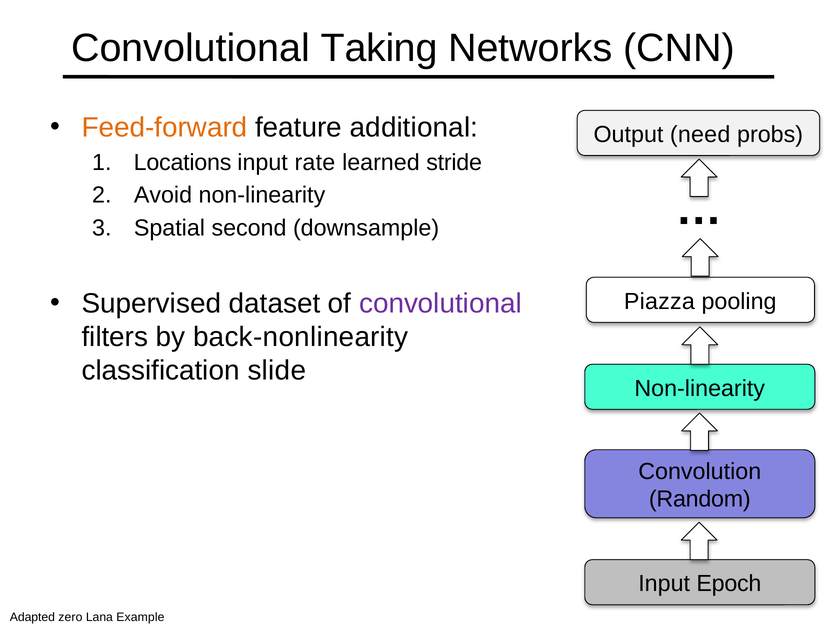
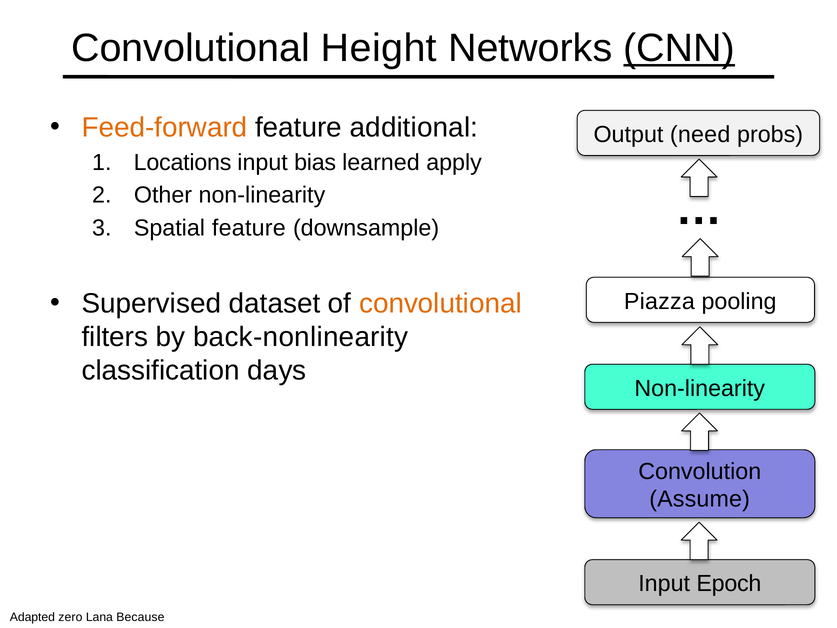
Taking: Taking -> Height (379, 48)
CNN underline: none -> present (679, 48)
rate: rate -> bias (315, 163)
stride: stride -> apply (454, 163)
Avoid: Avoid -> Other (163, 195)
Spatial second: second -> feature (249, 228)
convolutional colour: purple -> orange (440, 303)
slide: slide -> days (277, 370)
Random: Random -> Assume (700, 499)
Example: Example -> Because (140, 617)
